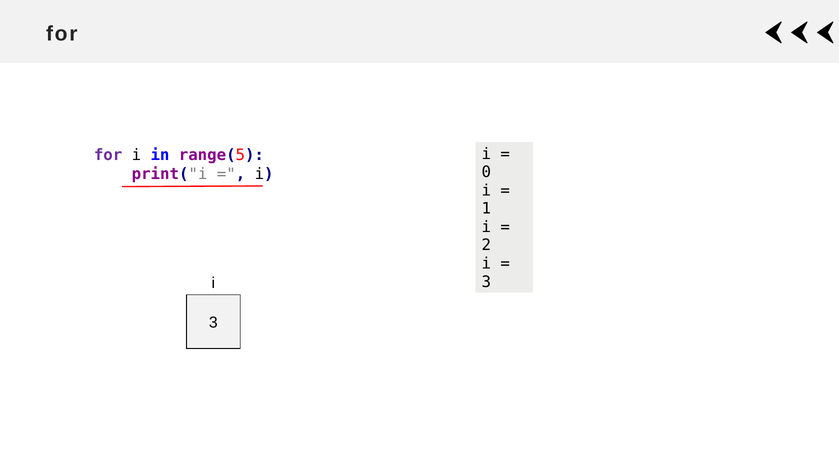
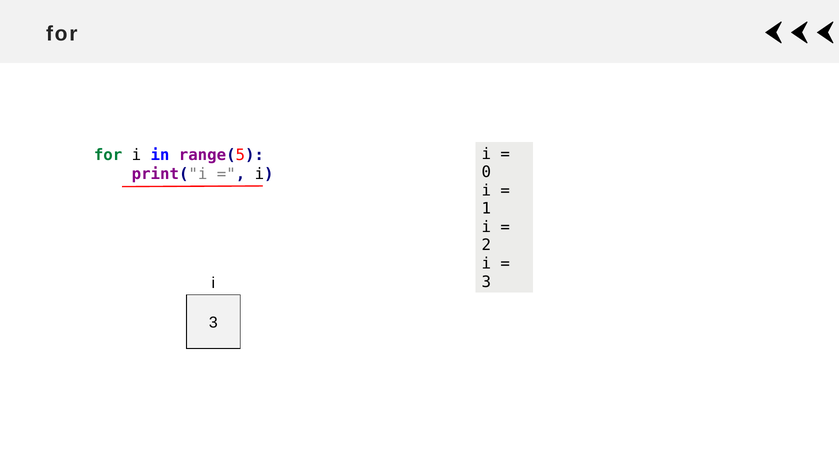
for colour: purple -> green (108, 155)
